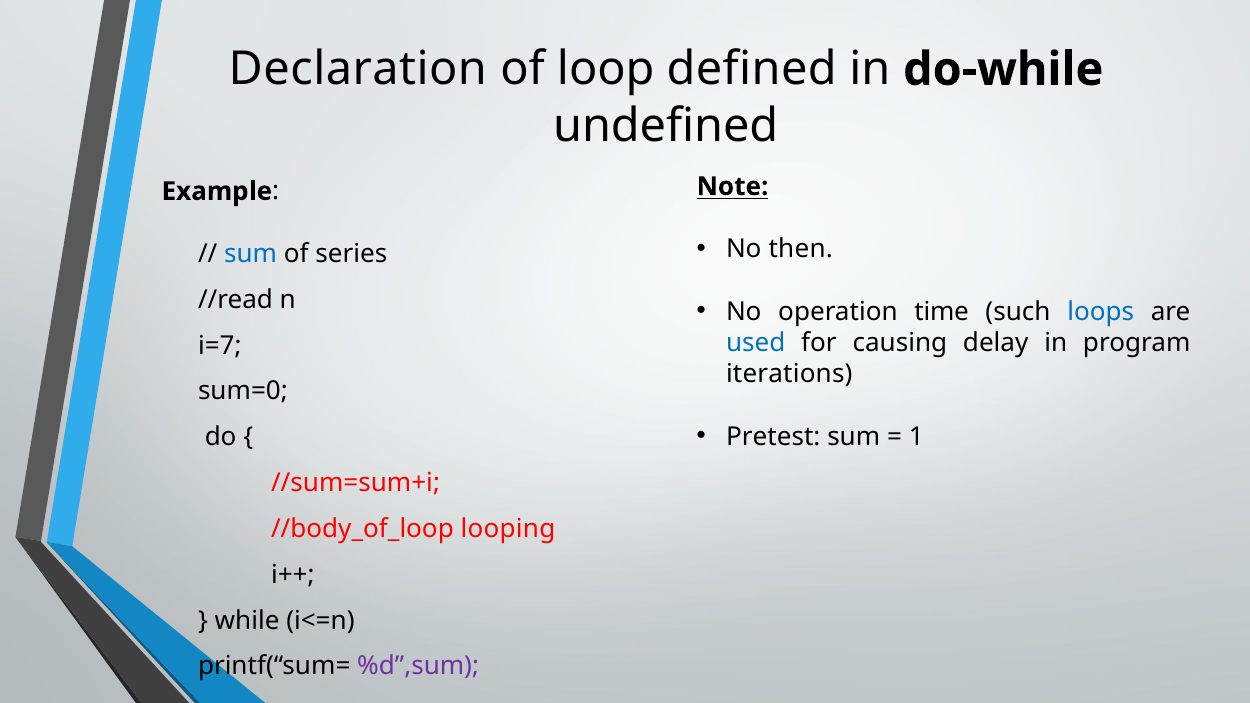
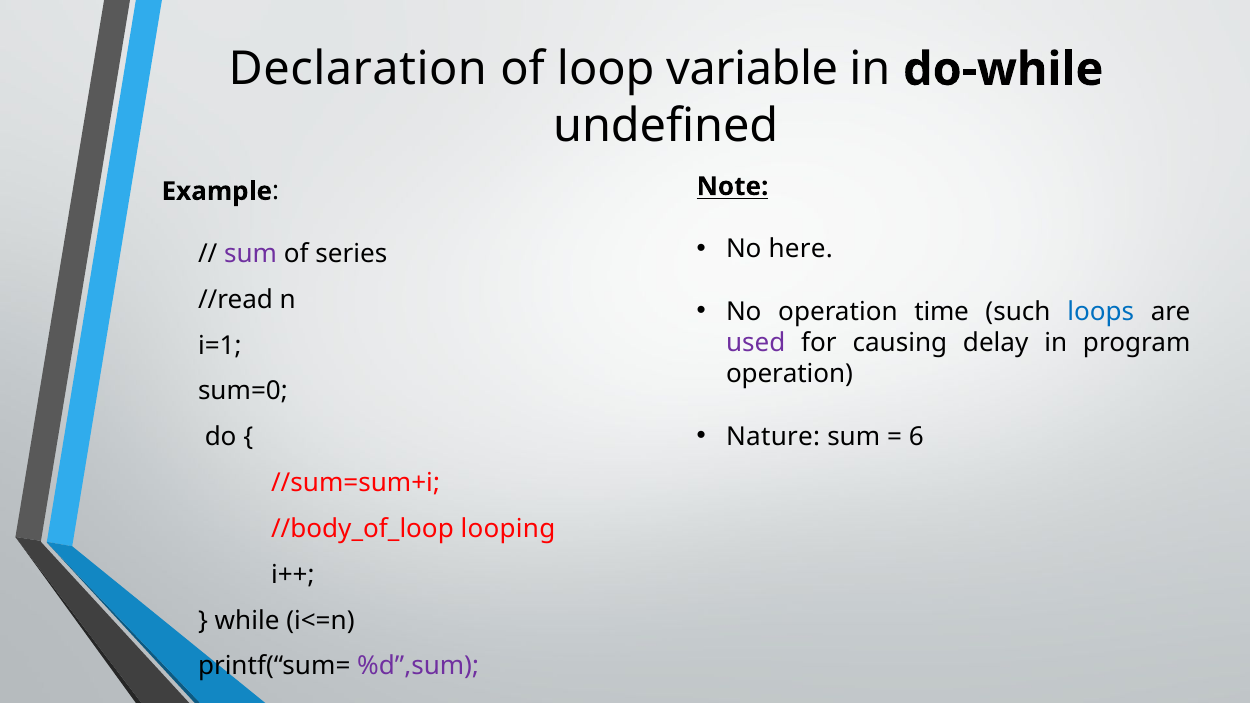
defined: defined -> variable (752, 69)
then: then -> here (801, 249)
sum colour: blue -> purple (251, 254)
used colour: blue -> purple (756, 343)
i=7: i=7 -> i=1 (220, 346)
iterations: iterations -> operation (789, 374)
Pretest: Pretest -> Nature (773, 437)
1: 1 -> 6 (916, 437)
